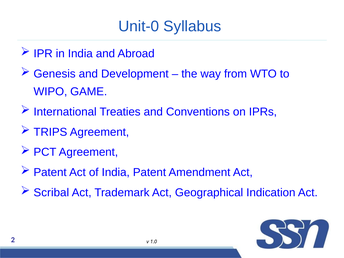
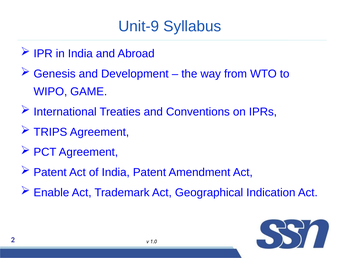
Unit-0: Unit-0 -> Unit-9 (139, 26)
Scribal: Scribal -> Enable (51, 193)
